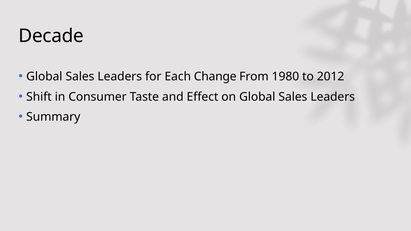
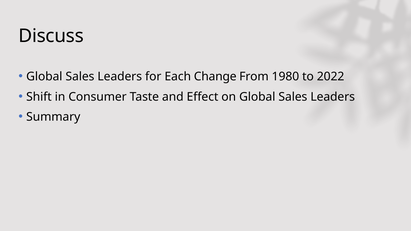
Decade: Decade -> Discuss (51, 36)
2012: 2012 -> 2022 (331, 77)
